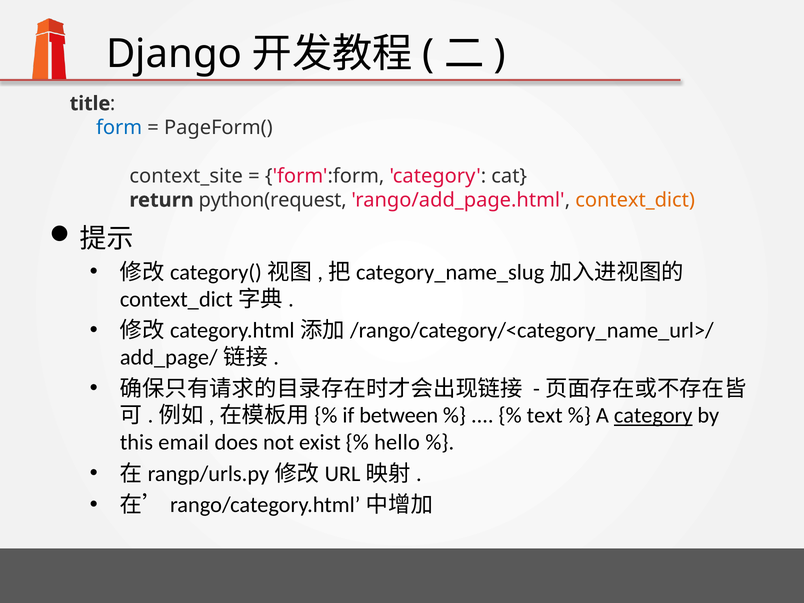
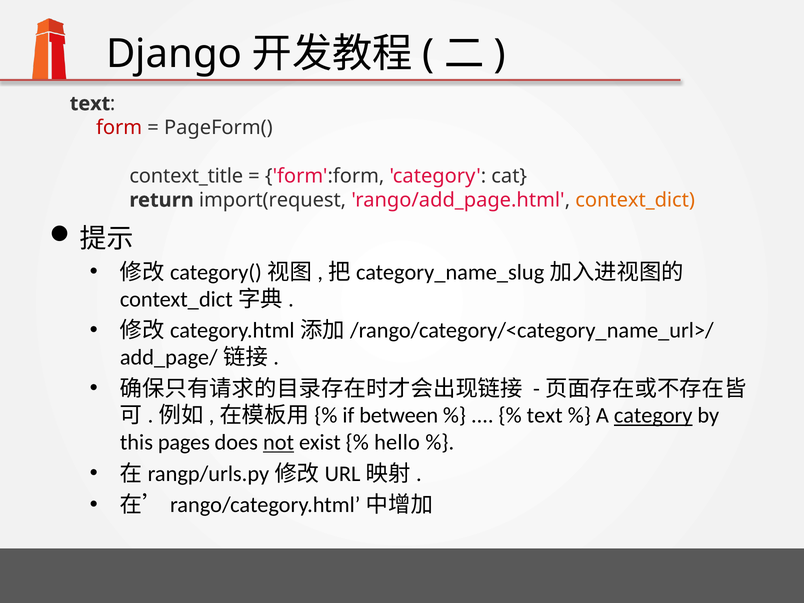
title: title -> text (90, 104)
form colour: blue -> red (119, 128)
context_site: context_site -> context_title (186, 176)
python(request: python(request -> import(request (273, 200)
email: email -> pages (184, 442)
not underline: none -> present (279, 442)
